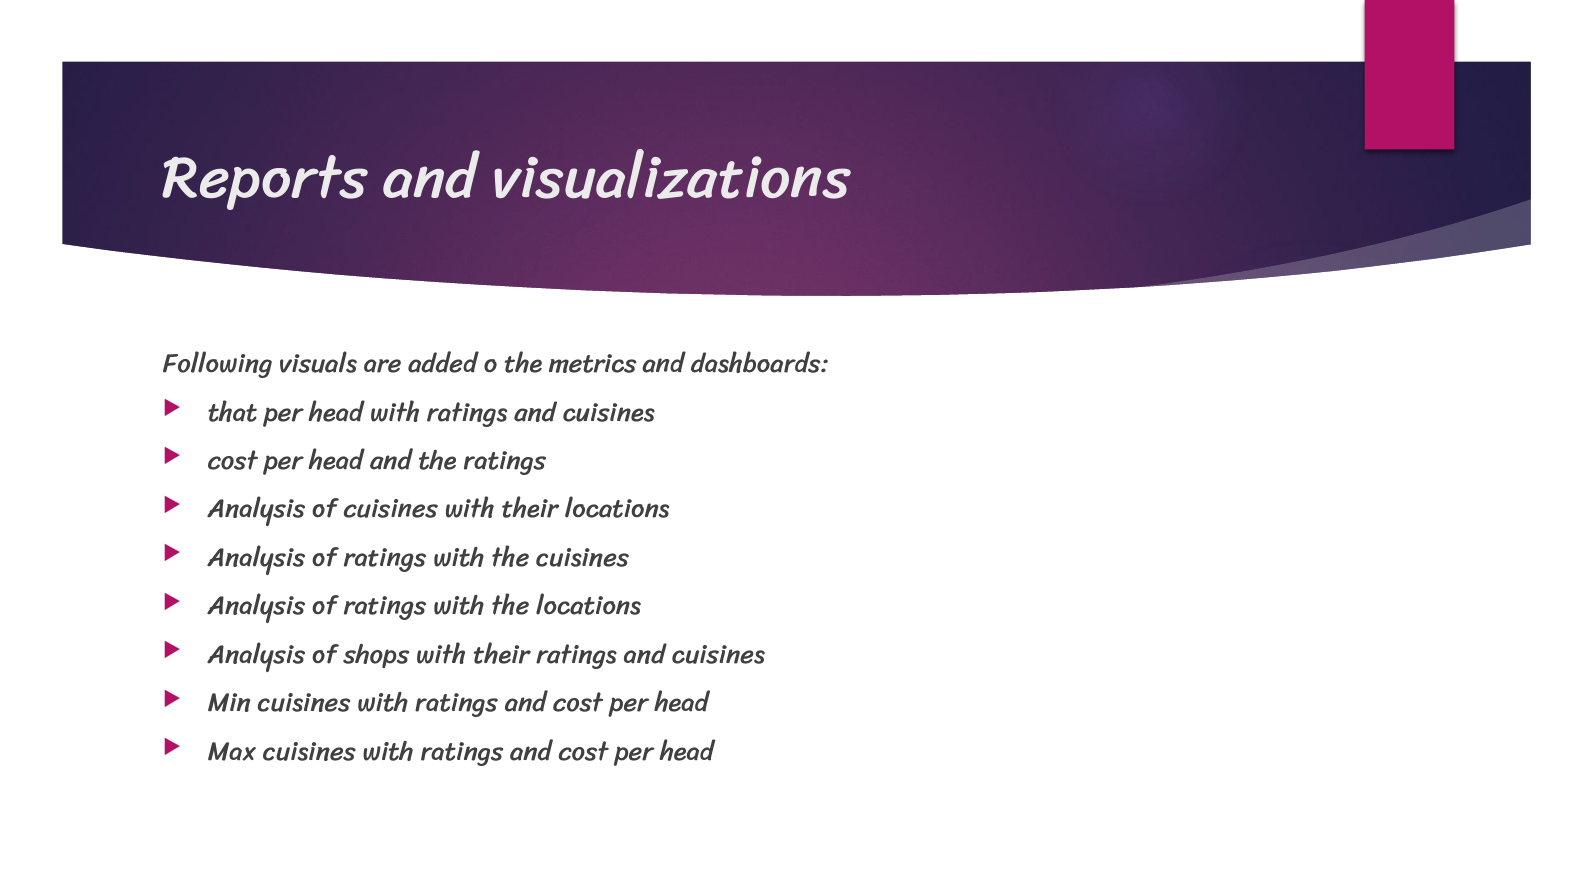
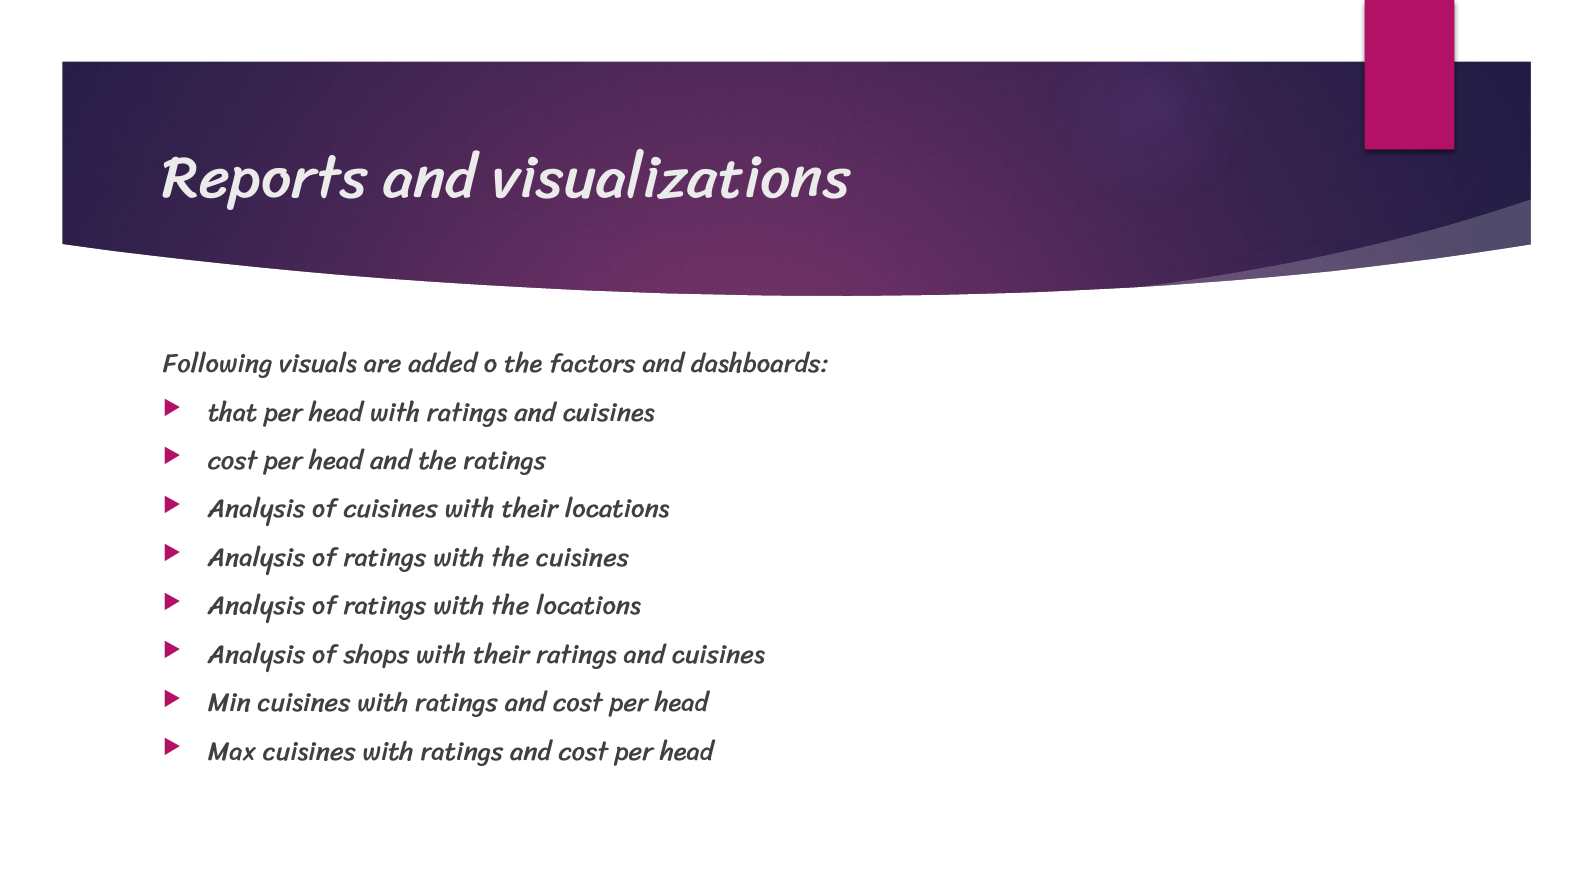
metrics: metrics -> factors (592, 364)
